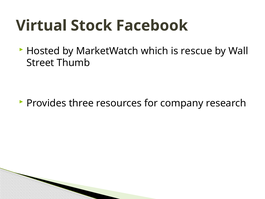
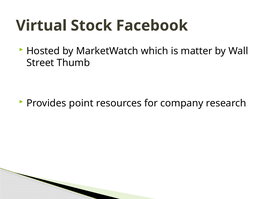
rescue: rescue -> matter (197, 51)
three: three -> point (81, 103)
